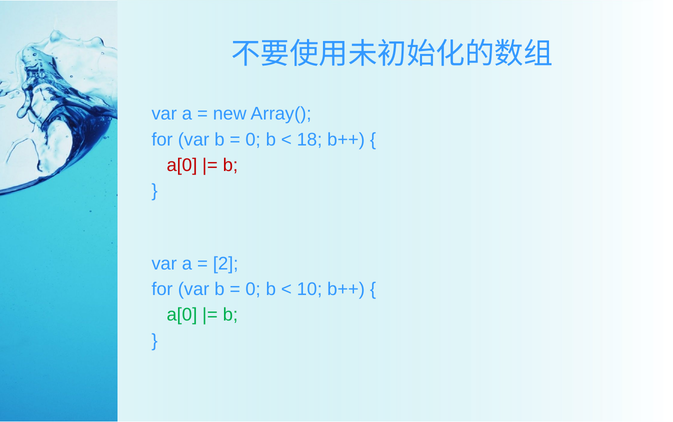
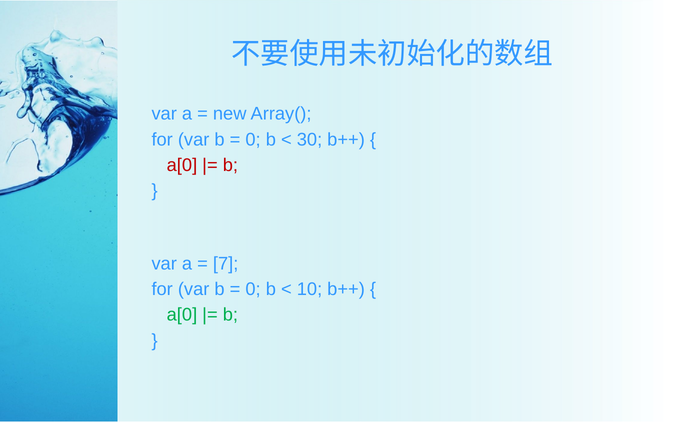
18: 18 -> 30 (309, 139)
2: 2 -> 7 (226, 264)
